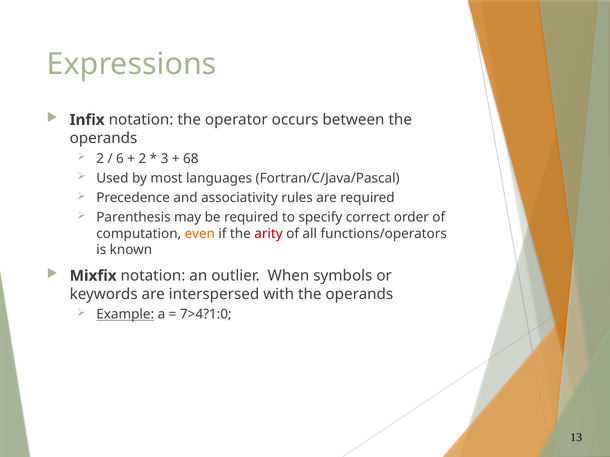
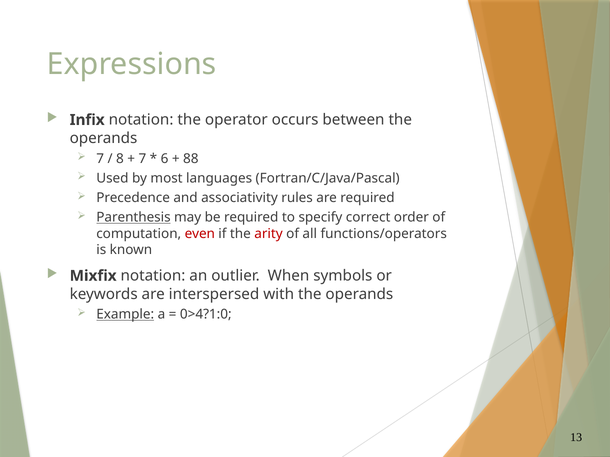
2: 2 -> 7 (100, 159)
6: 6 -> 8 (120, 159)
2: 2 -> 7 (142, 159)
3: 3 -> 6 (165, 159)
68: 68 -> 88 (191, 159)
Parenthesis underline: none -> present (133, 218)
even colour: orange -> red (200, 234)
7>4?1:0: 7>4?1:0 -> 0>4?1:0 (206, 315)
